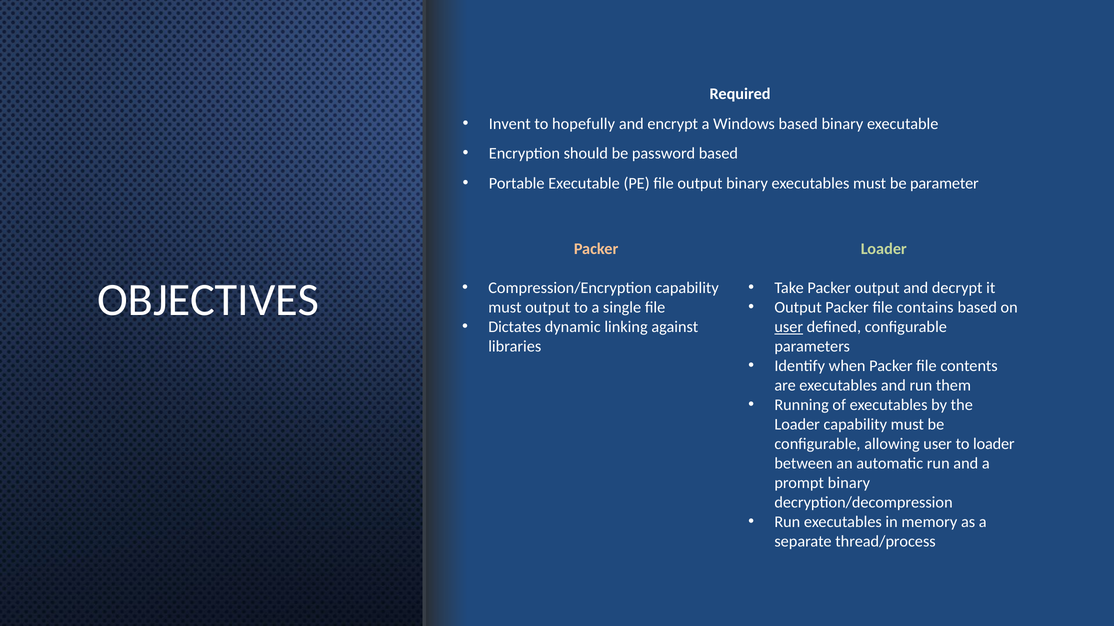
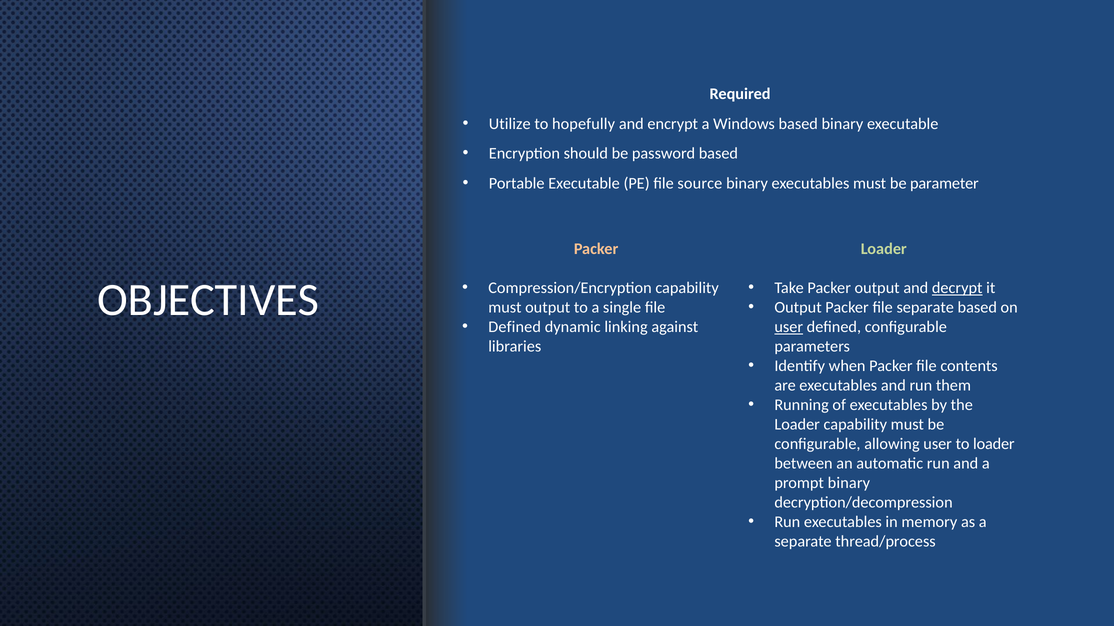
Invent: Invent -> Utilize (510, 124)
file output: output -> source (700, 183)
decrypt underline: none -> present (957, 288)
file contains: contains -> separate (925, 308)
Dictates: Dictates -> Defined (515, 327)
